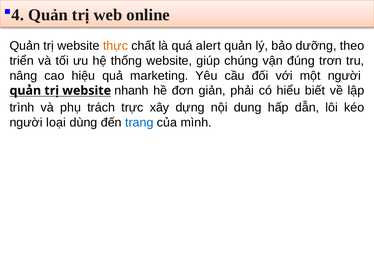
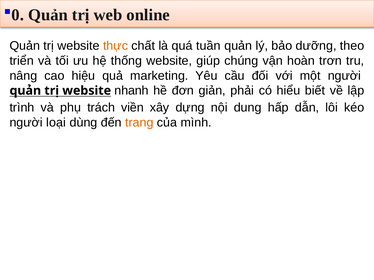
4: 4 -> 0 (18, 15)
alert: alert -> tuần (208, 46)
đúng: đúng -> hoàn (301, 61)
trực: trực -> viền (132, 108)
trang colour: blue -> orange (139, 123)
